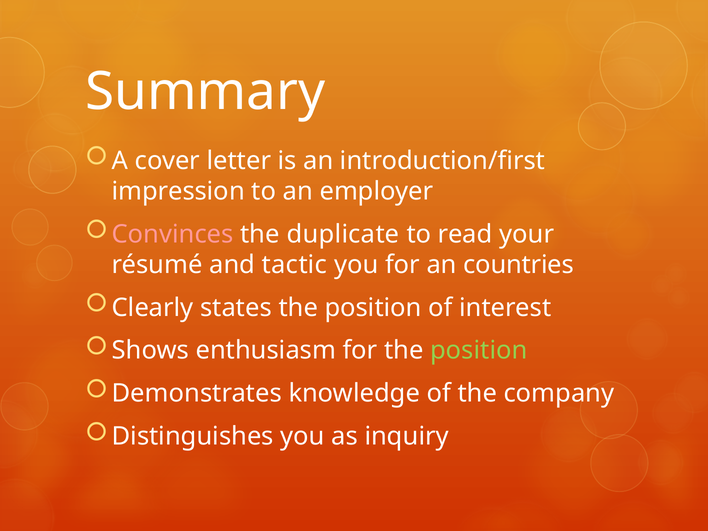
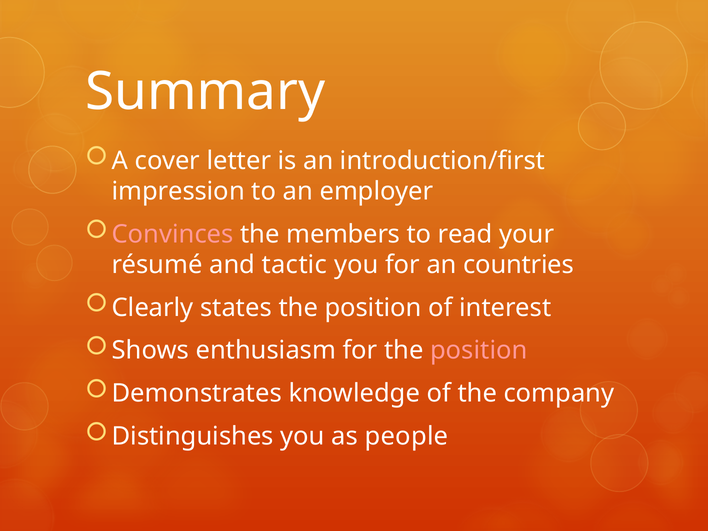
duplicate: duplicate -> members (343, 234)
position colour: light green -> pink (479, 350)
inquiry: inquiry -> people (407, 436)
